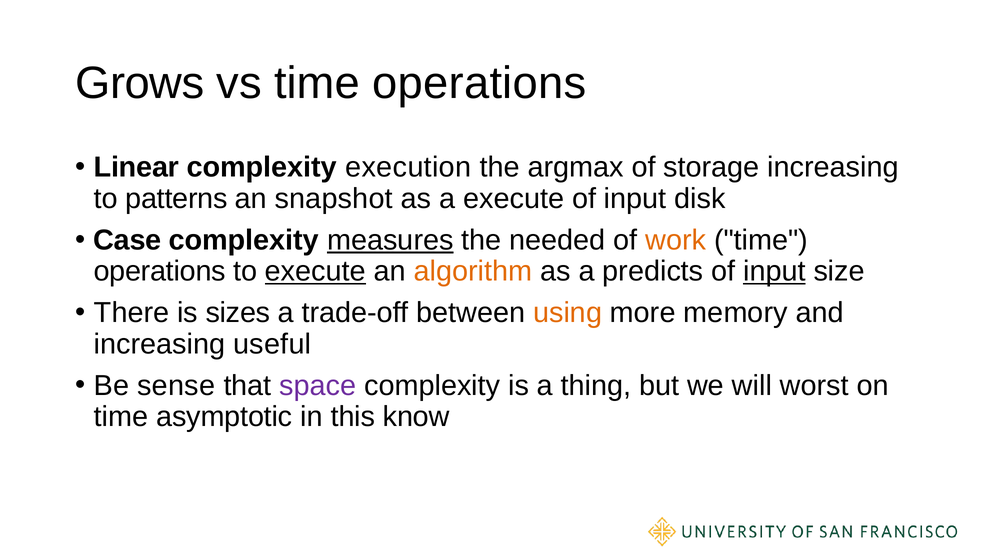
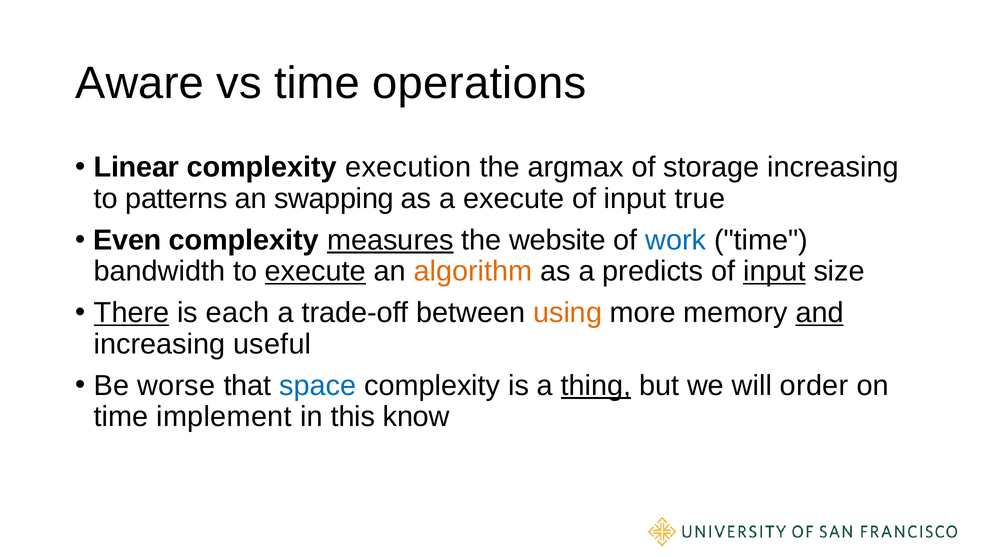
Grows: Grows -> Aware (140, 83)
snapshot: snapshot -> swapping (334, 198)
disk: disk -> true (700, 198)
Case: Case -> Even (127, 240)
needed: needed -> website (558, 240)
work colour: orange -> blue (676, 240)
operations: operations -> bandwidth (160, 271)
There underline: none -> present (132, 312)
sizes: sizes -> each (238, 312)
and underline: none -> present (820, 312)
sense: sense -> worse (176, 385)
space colour: purple -> blue (318, 385)
thing underline: none -> present (596, 385)
worst: worst -> order (814, 385)
asymptotic: asymptotic -> implement (224, 416)
